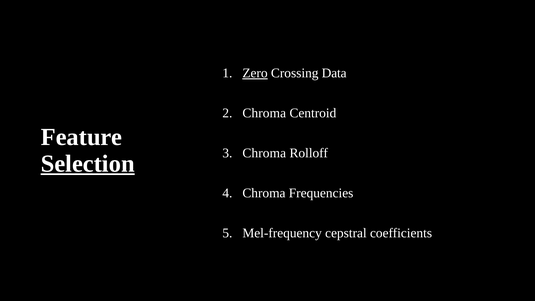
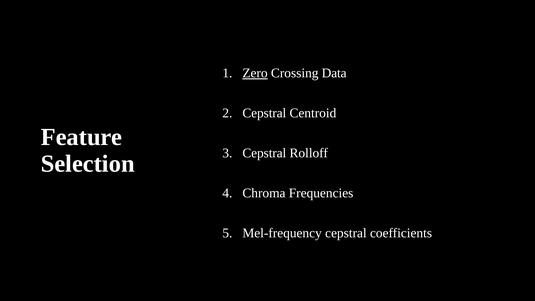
Chroma: Chroma -> Cepstral (264, 113)
Chroma: Chroma -> Cepstral (264, 153)
Selection underline: present -> none (88, 164)
